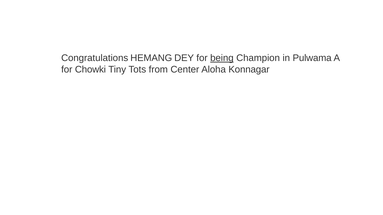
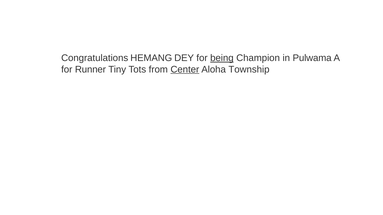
Chowki: Chowki -> Runner (90, 70)
Center underline: none -> present (185, 70)
Konnagar: Konnagar -> Township (249, 70)
